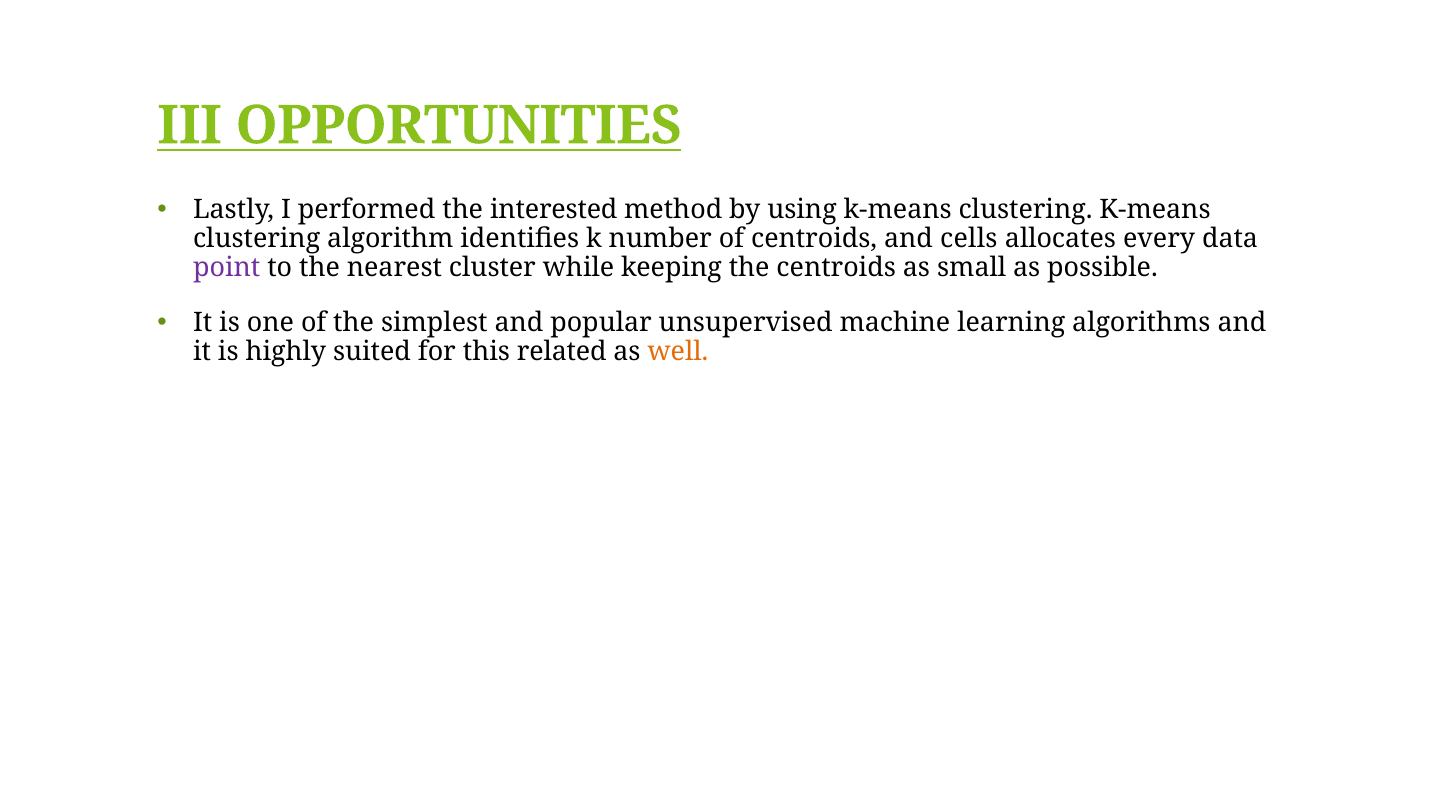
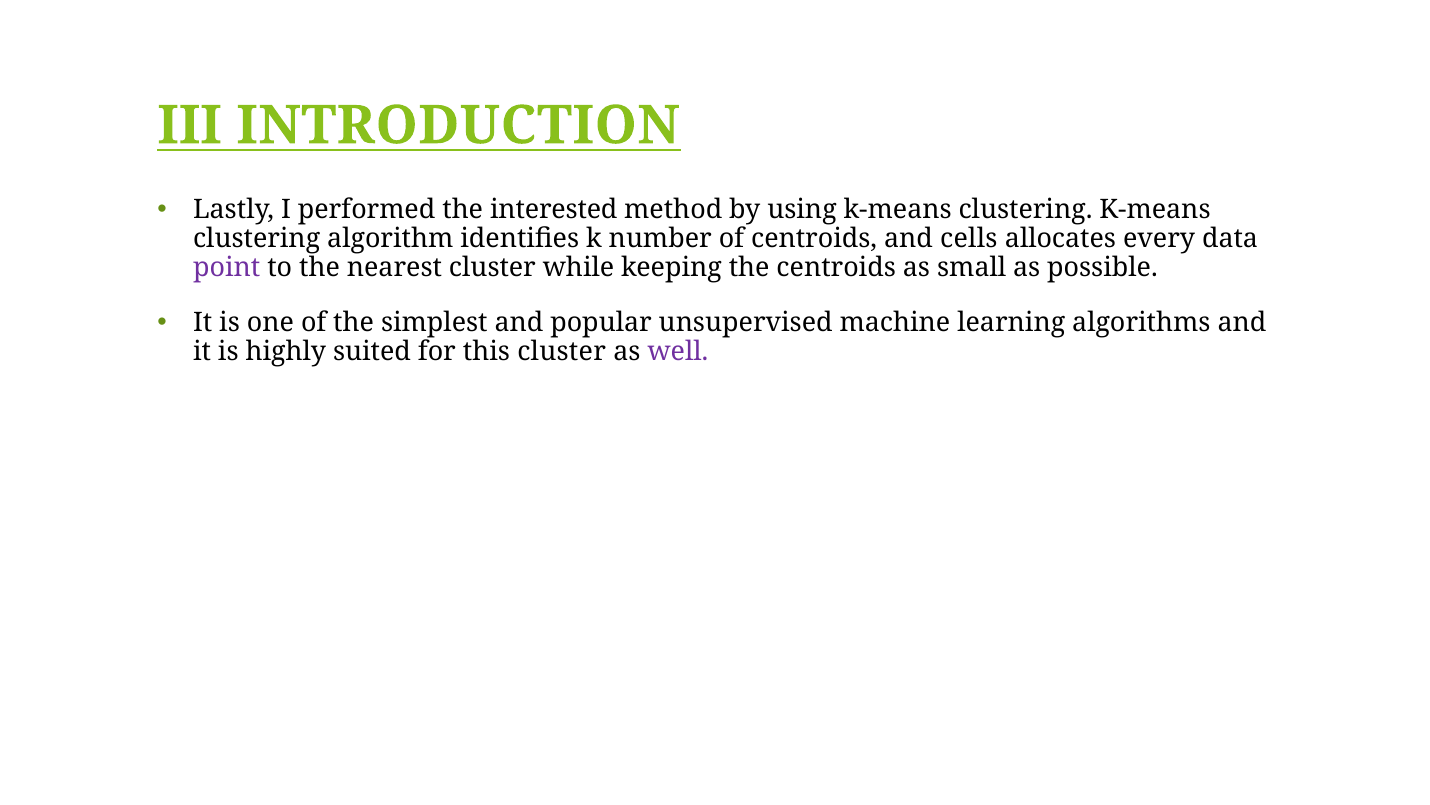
OPPORTUNITIES: OPPORTUNITIES -> INTRODUCTION (458, 125)
this related: related -> cluster (562, 352)
well colour: orange -> purple (678, 352)
